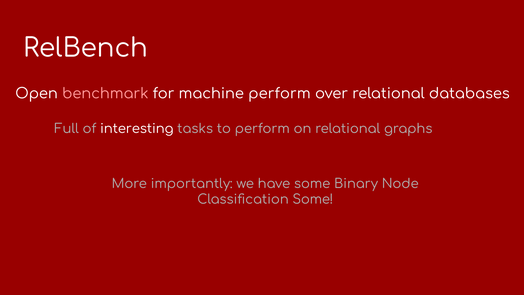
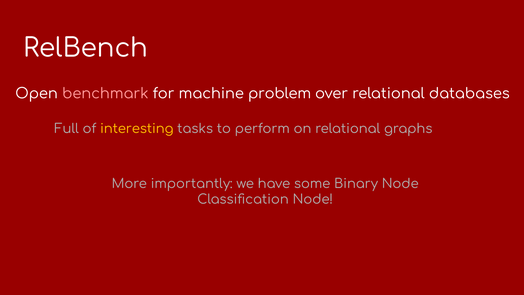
machine perform: perform -> problem (280, 94)
interesting colour: white -> yellow (137, 129)
Classification Some: Some -> Node (313, 199)
